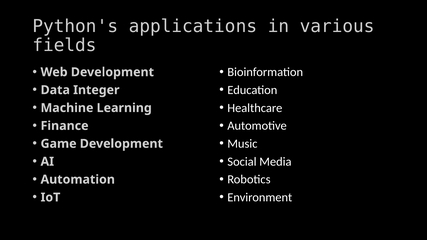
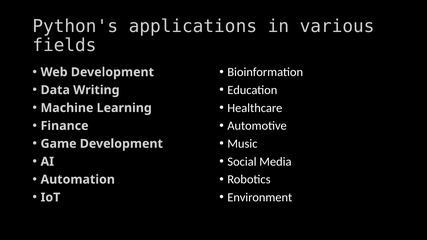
Integer: Integer -> Writing (96, 90)
